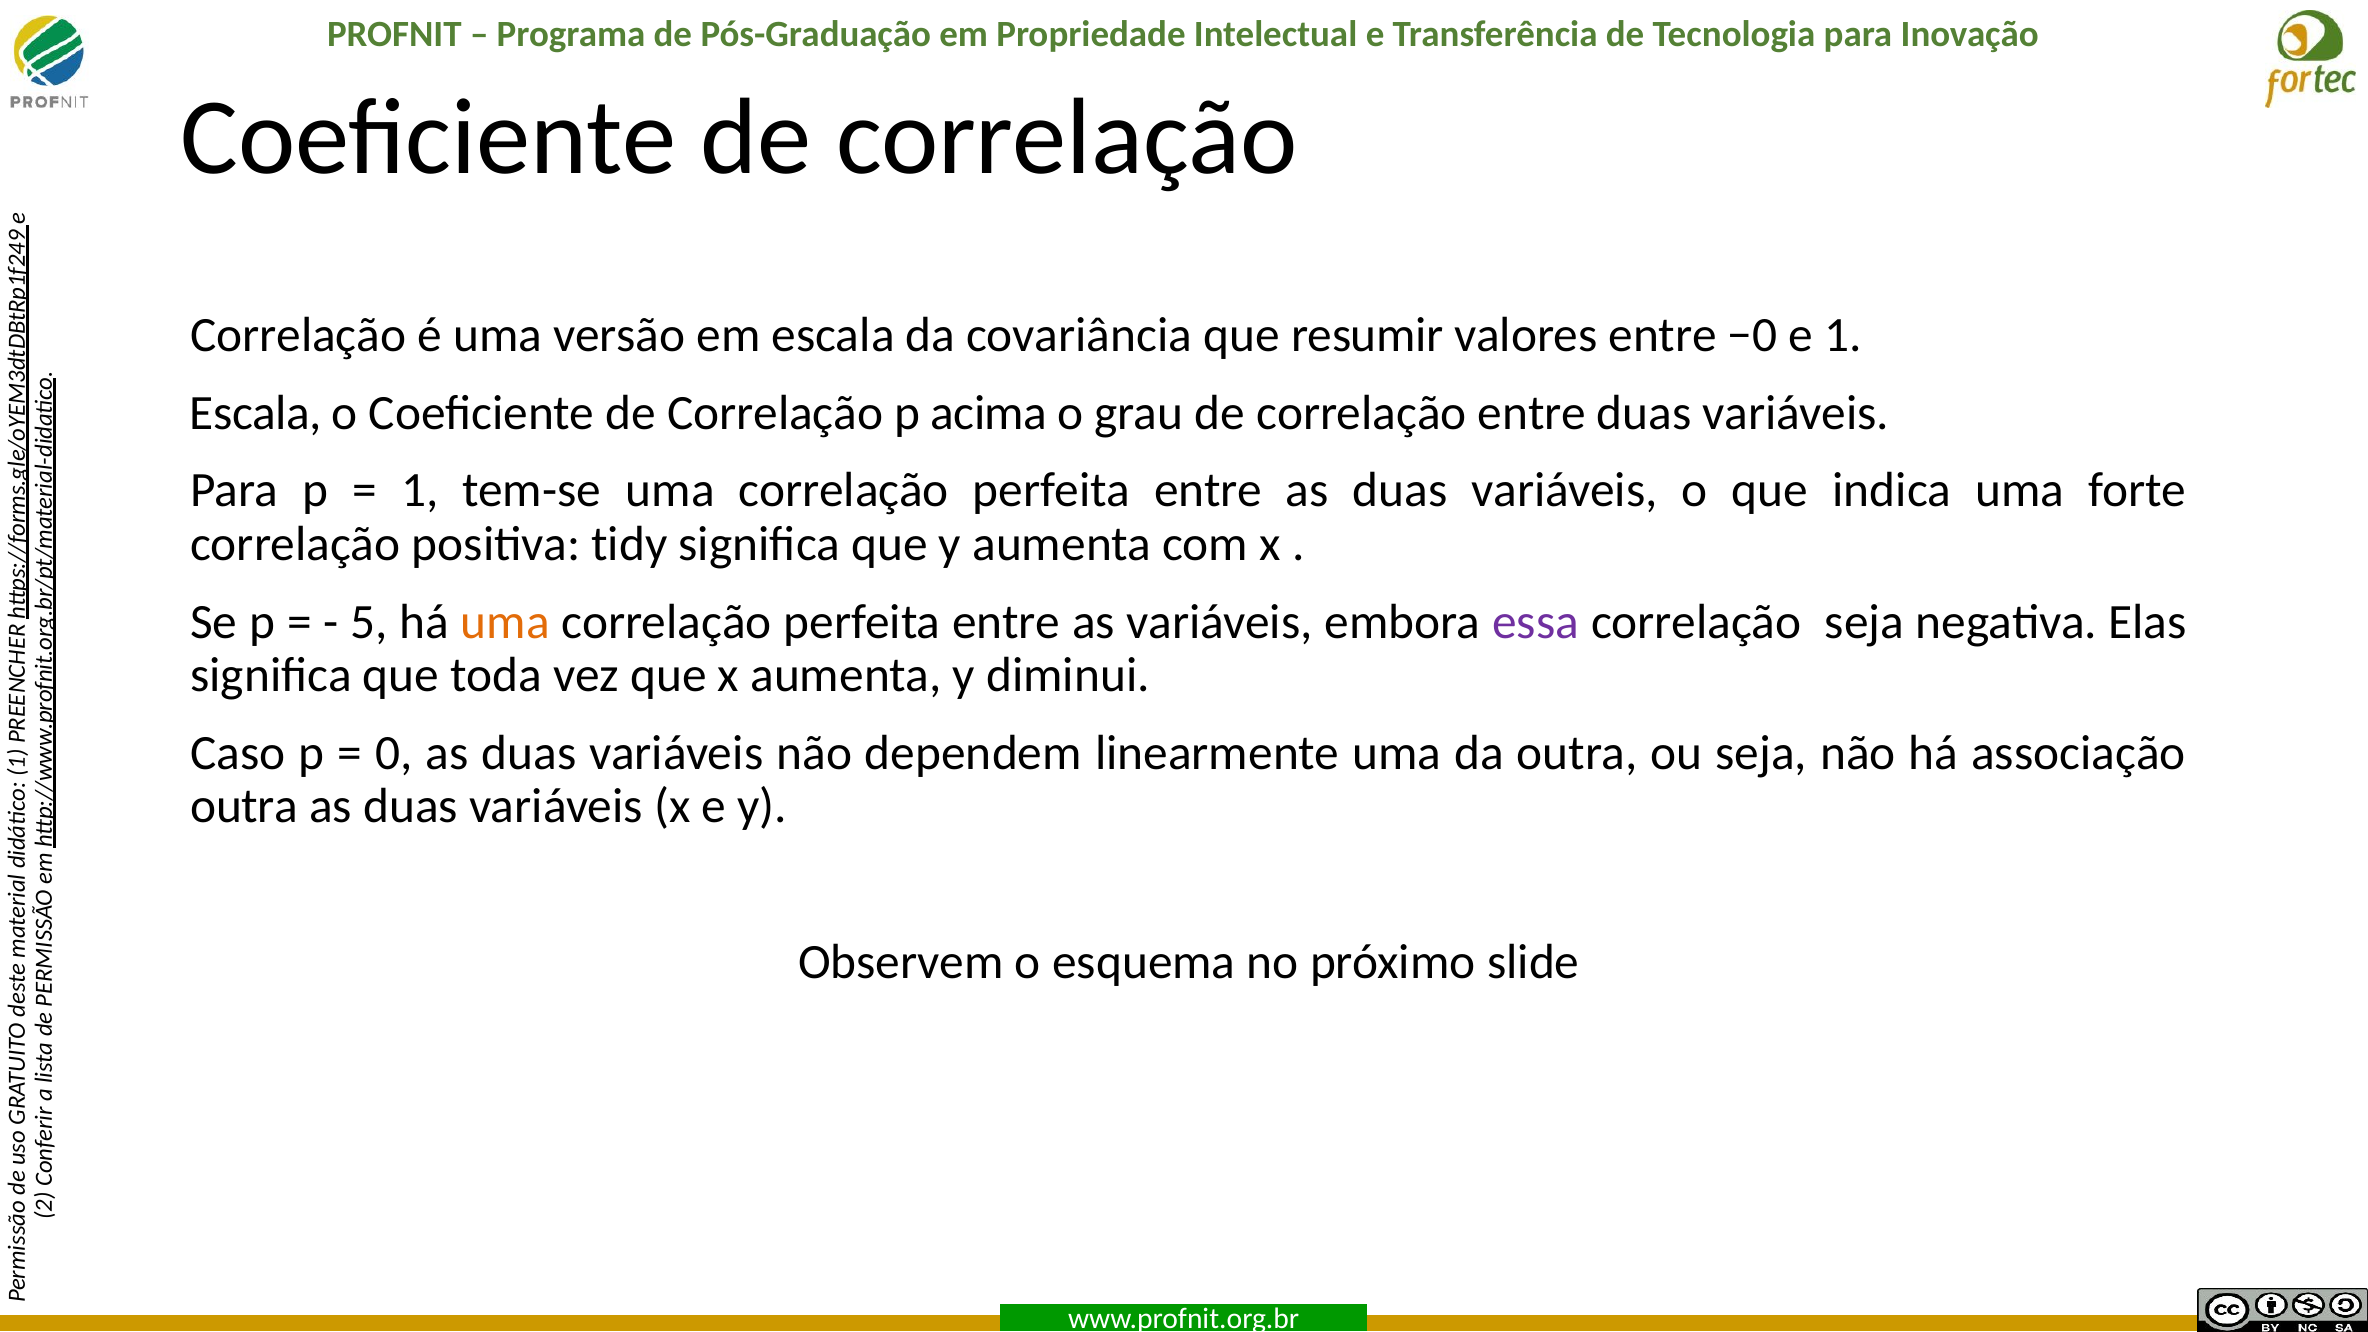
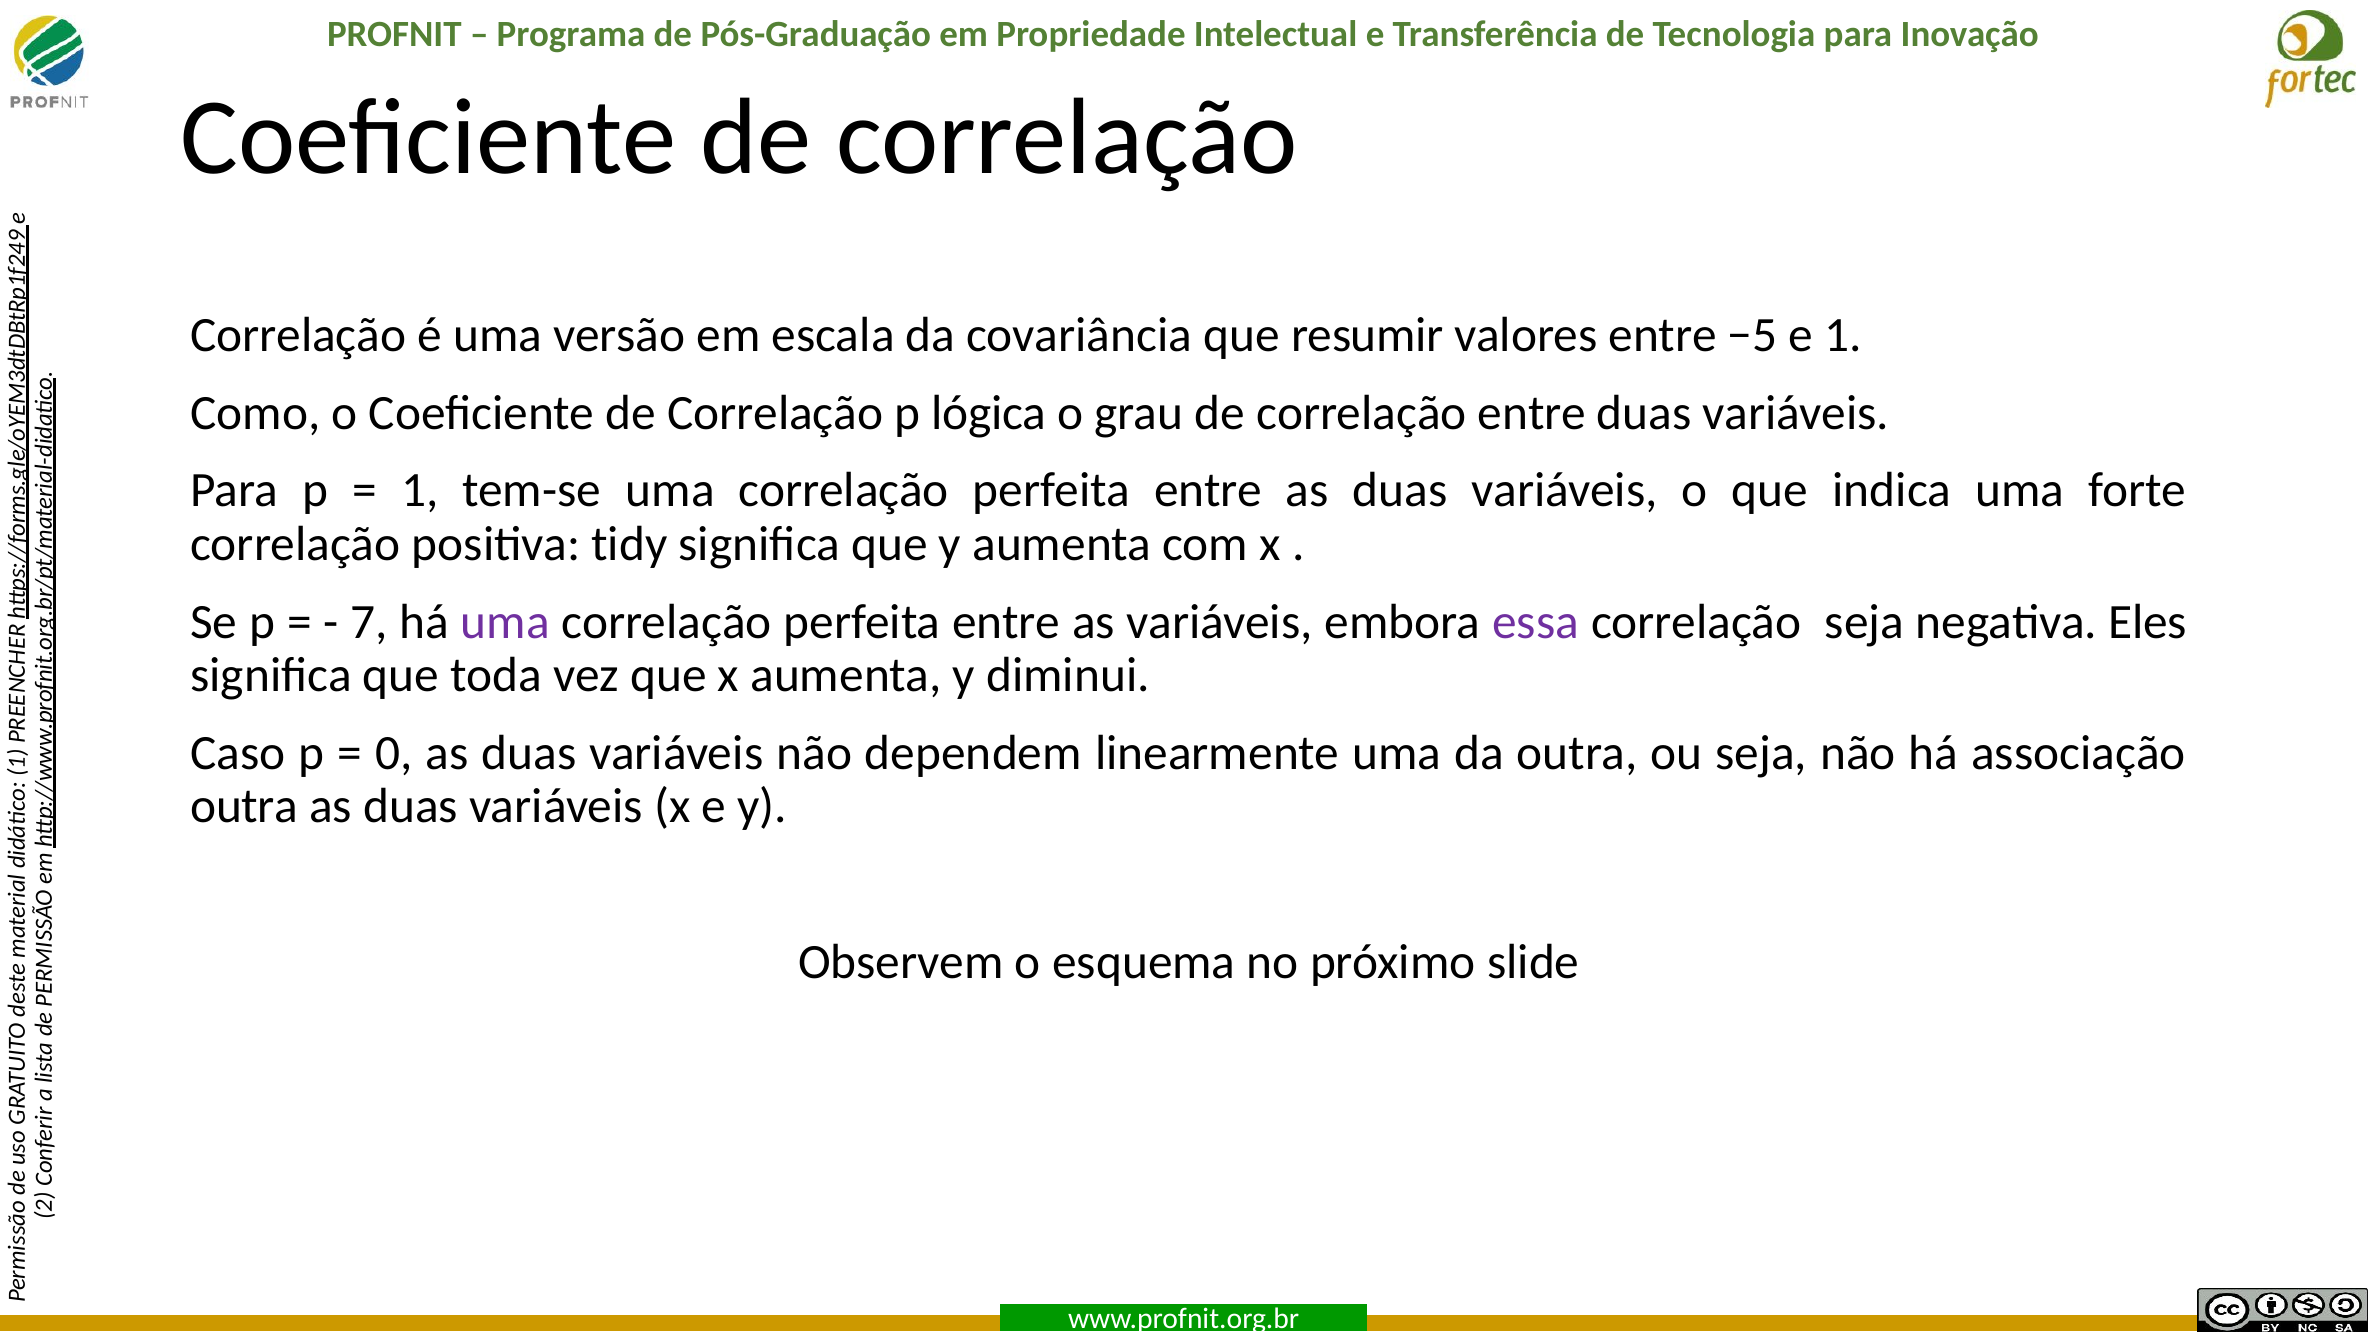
−0: −0 -> −5 (1753, 335)
Escala: Escala -> Como (255, 413)
acima: acima -> lógica (989, 413)
5: 5 -> 7 (369, 622)
uma colour: orange -> purple (505, 622)
Elas: Elas -> Eles (2148, 622)
